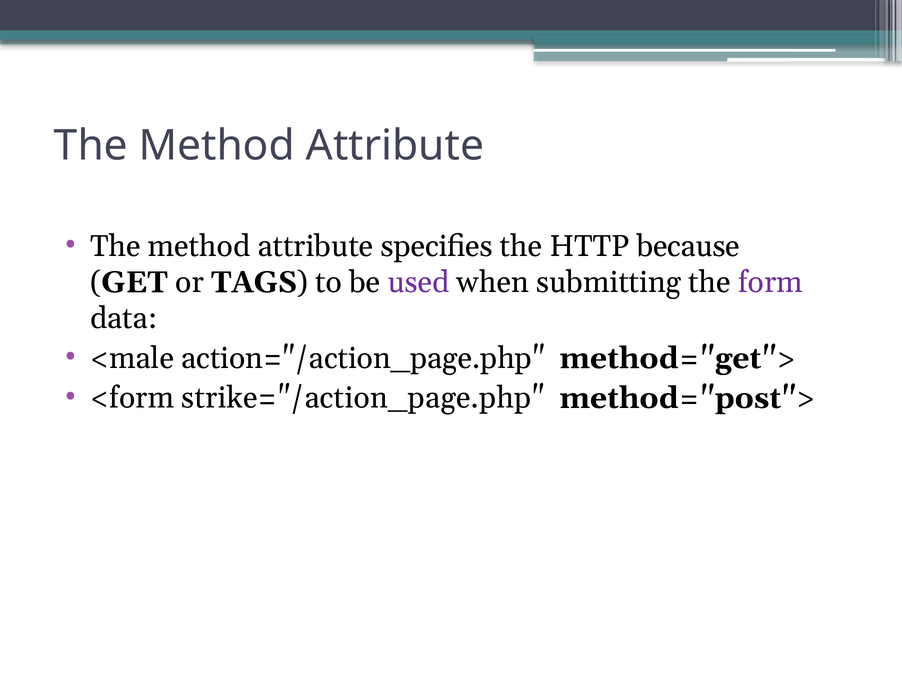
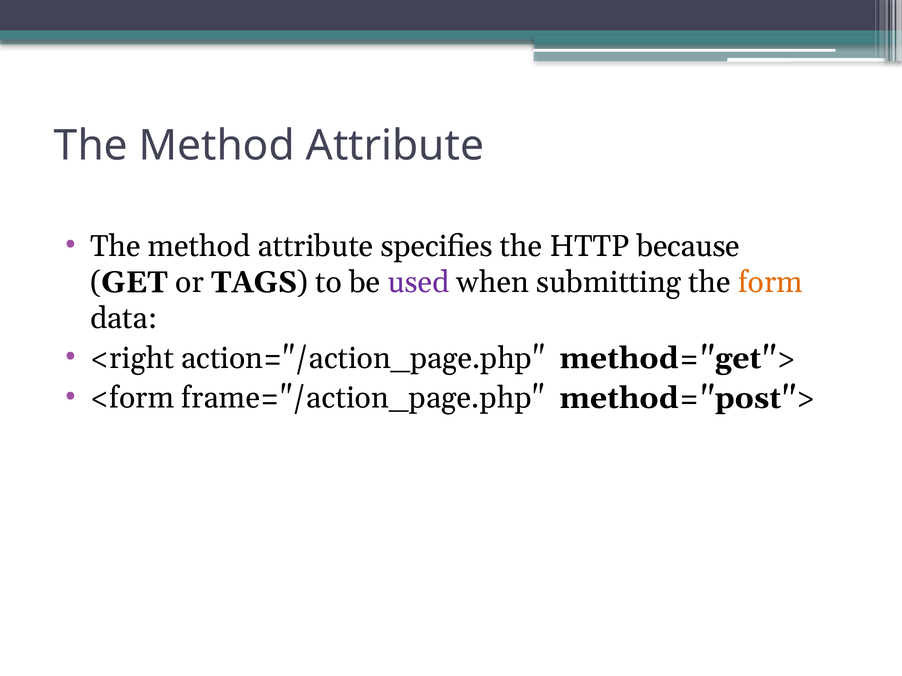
form colour: purple -> orange (770, 283)
<male: <male -> <right (132, 358)
strike="/action_page.php: strike="/action_page.php -> frame="/action_page.php (363, 398)
